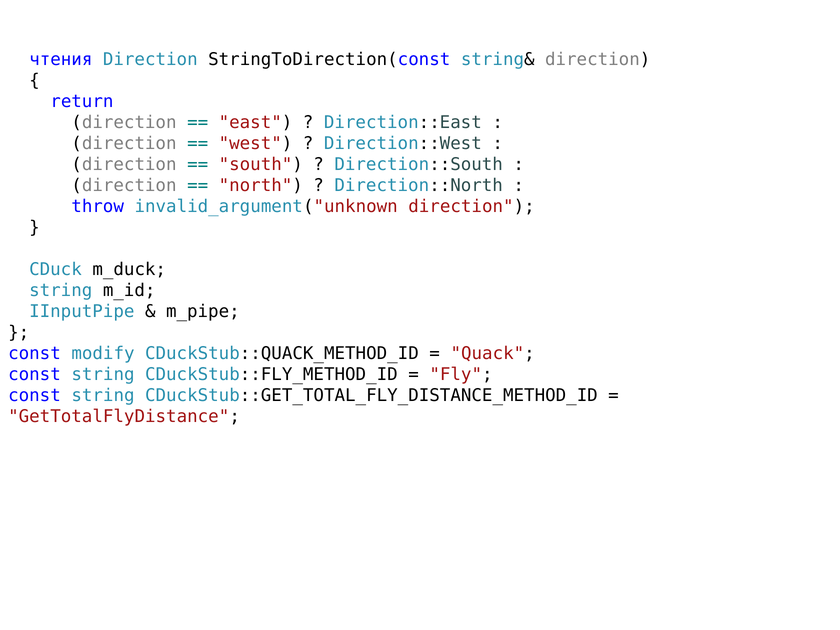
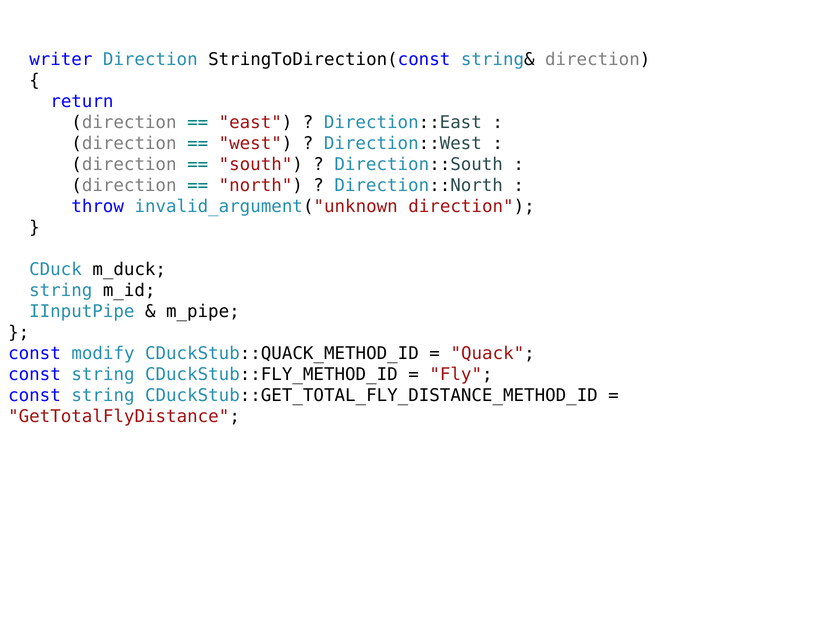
чтения: чтения -> writer (61, 60)
